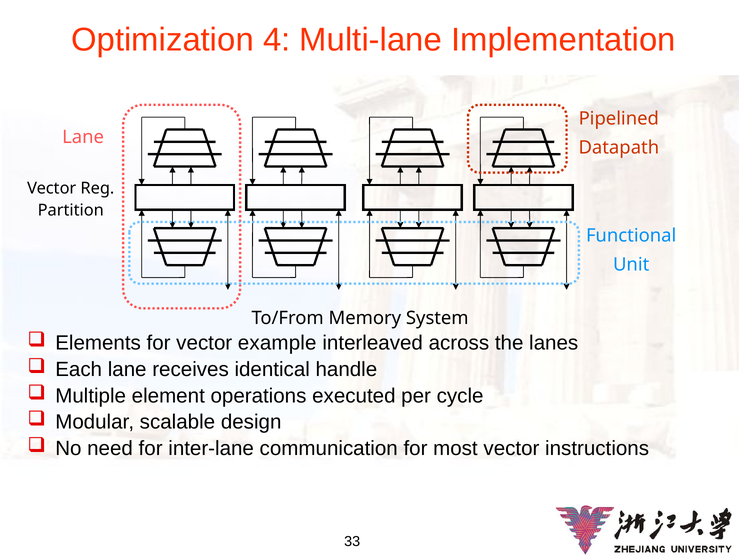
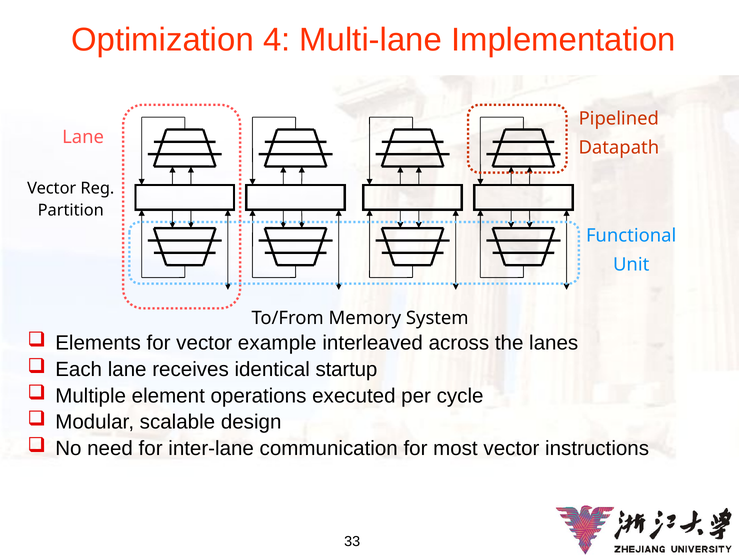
handle: handle -> startup (346, 369)
